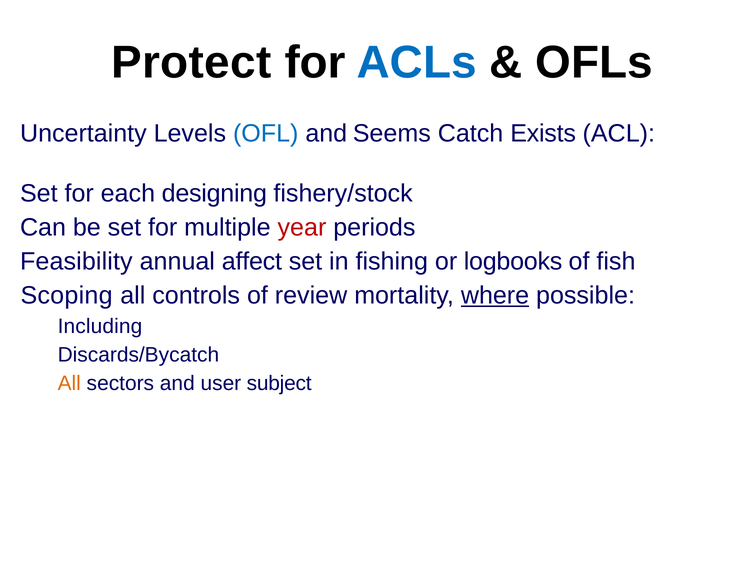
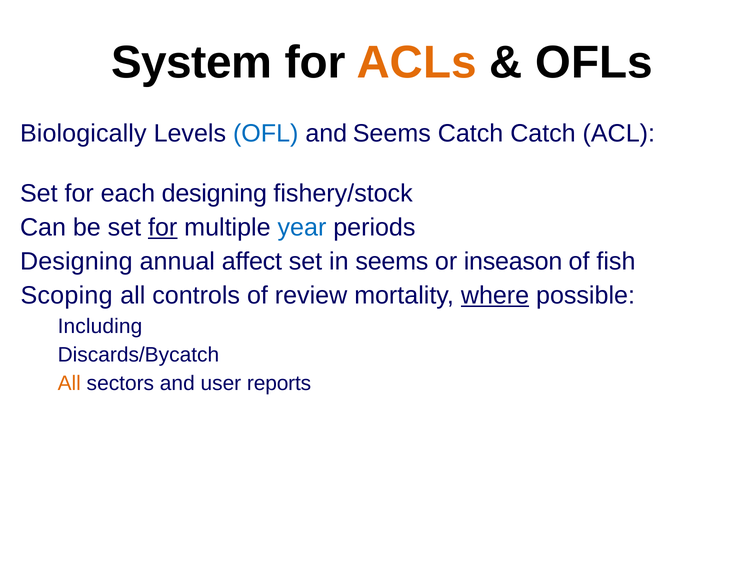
Protect: Protect -> System (192, 63)
ACLs colour: blue -> orange (417, 63)
Uncertainty: Uncertainty -> Biologically (83, 134)
Catch Exists: Exists -> Catch (543, 134)
for underline: none -> present (163, 227)
year colour: red -> blue (302, 227)
Feasibility: Feasibility -> Designing (76, 262)
in fishing: fishing -> seems (392, 262)
logbooks: logbooks -> inseason (513, 262)
subject: subject -> reports (279, 383)
